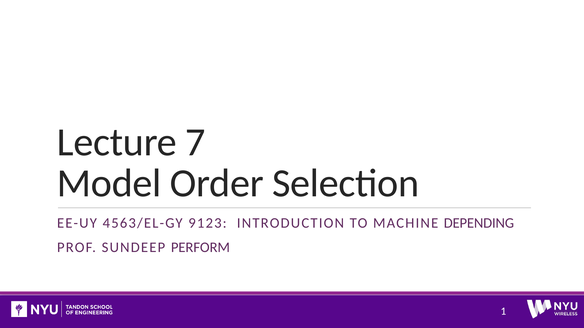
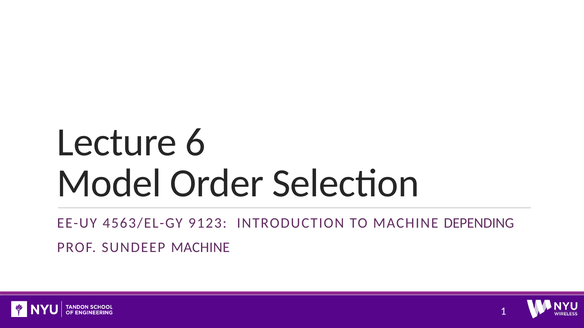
7: 7 -> 6 (195, 143)
SUNDEEP PERFORM: PERFORM -> MACHINE (200, 248)
